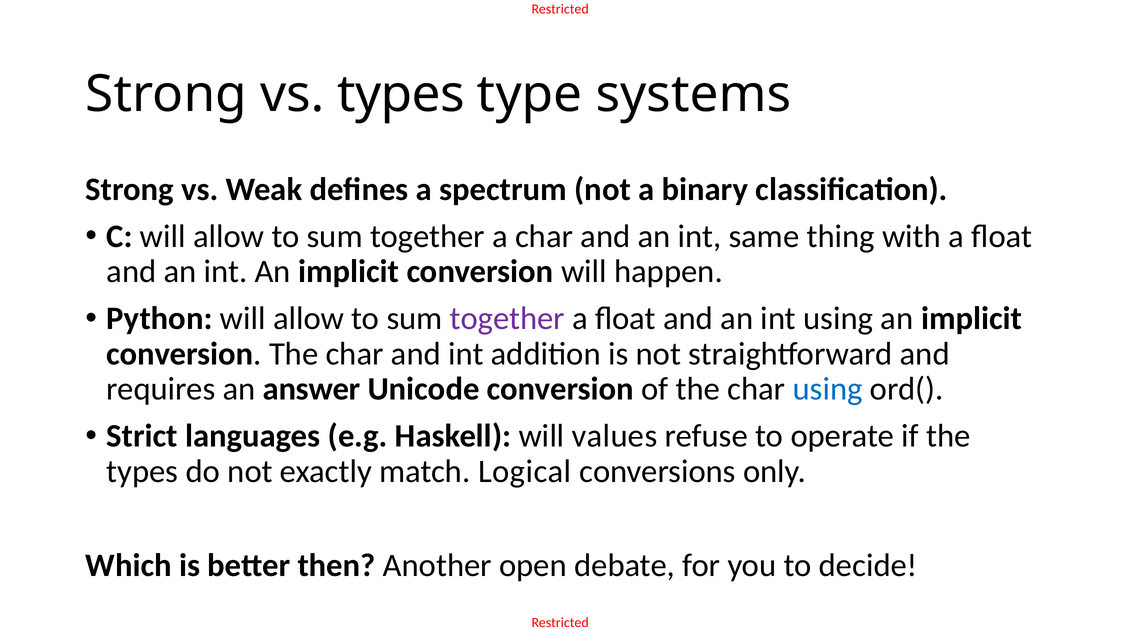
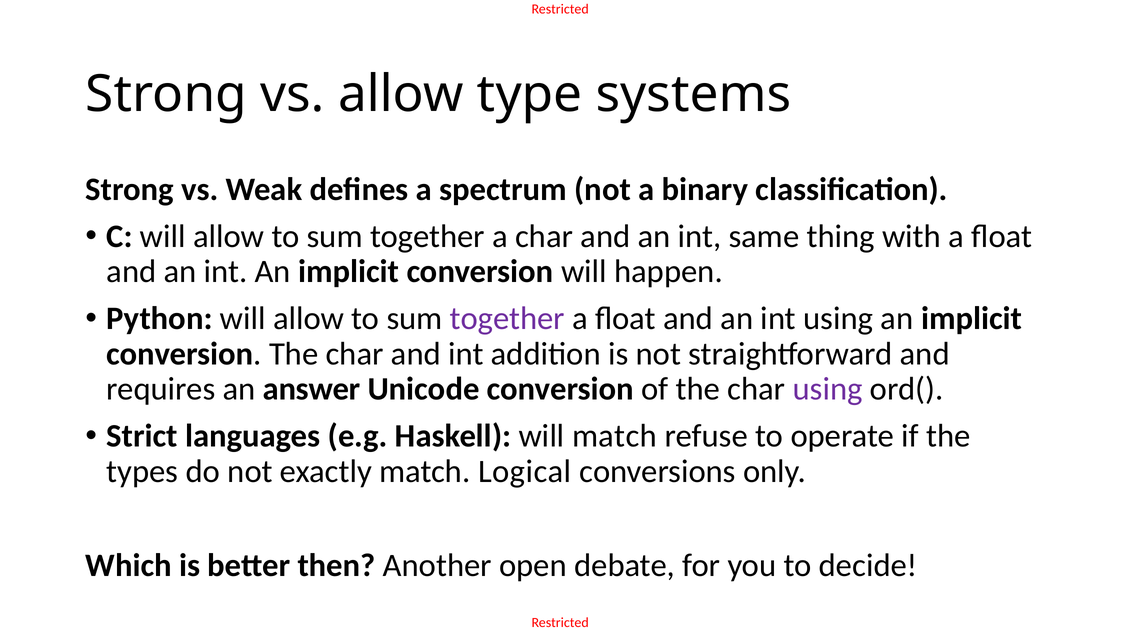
vs types: types -> allow (401, 94)
using colour: blue -> purple (828, 389)
will values: values -> match (615, 436)
